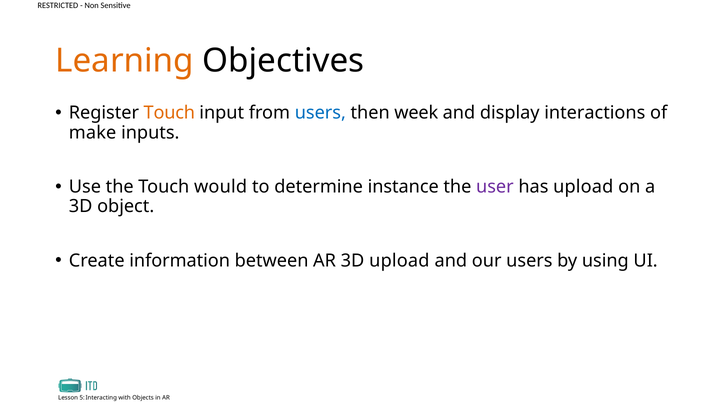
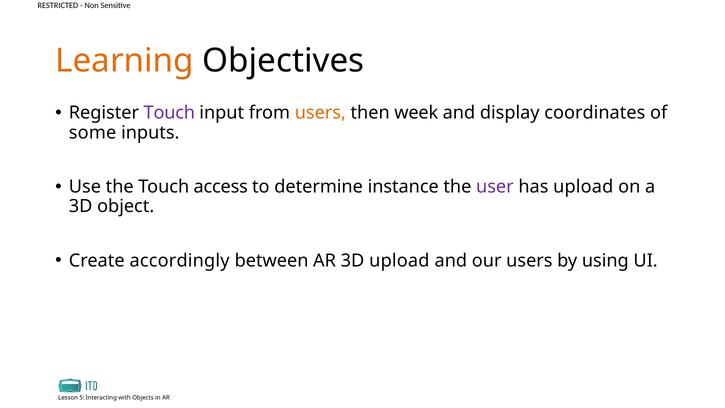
Touch colour: orange -> purple (169, 113)
users colour: blue -> orange (320, 113)
interactions: interactions -> coordinates (595, 113)
make: make -> some (93, 133)
would: would -> access (221, 187)
information: information -> accordingly (180, 261)
